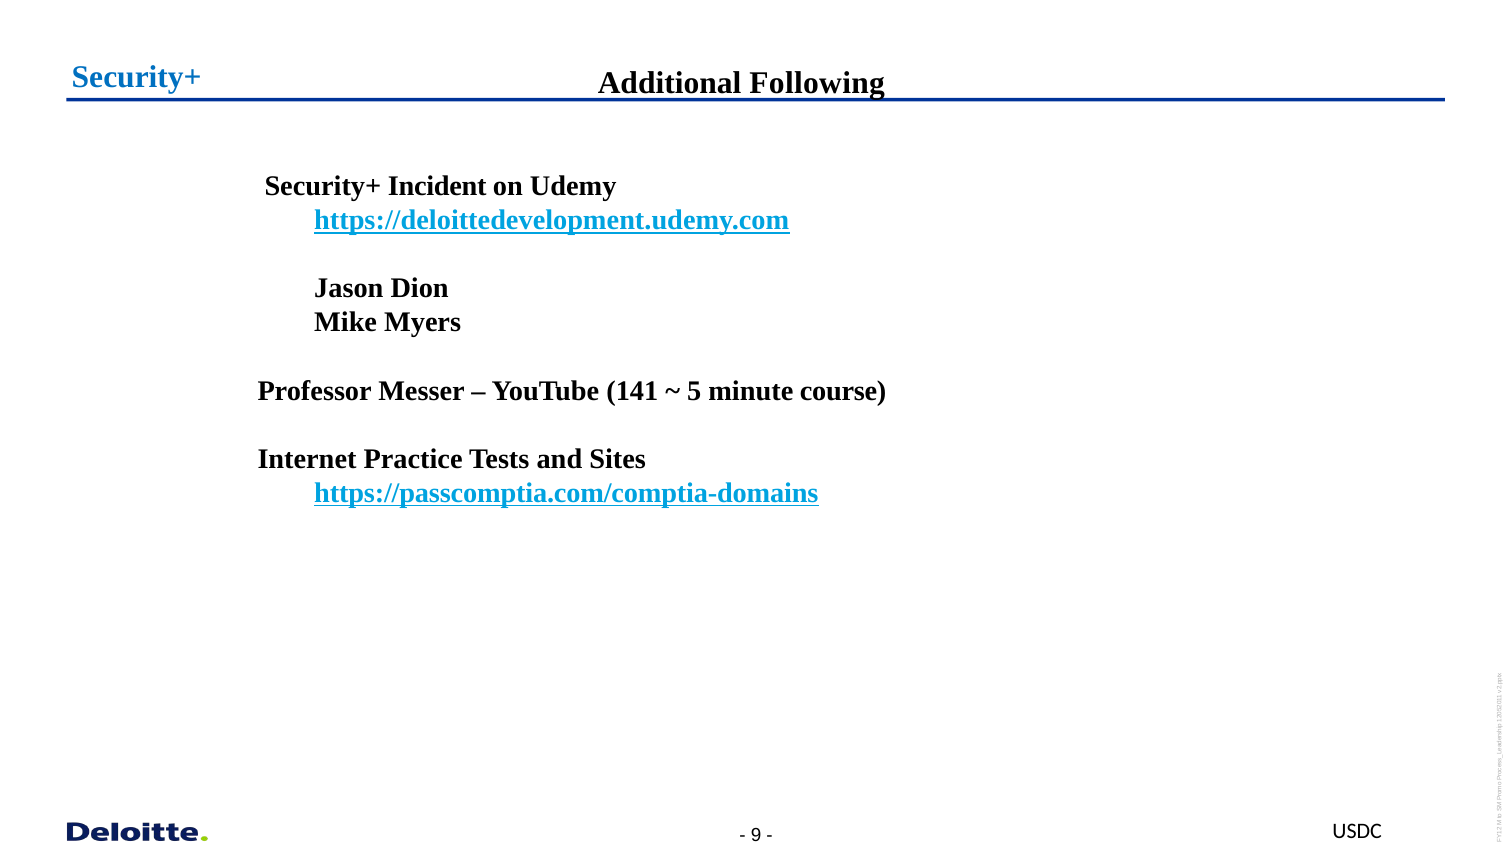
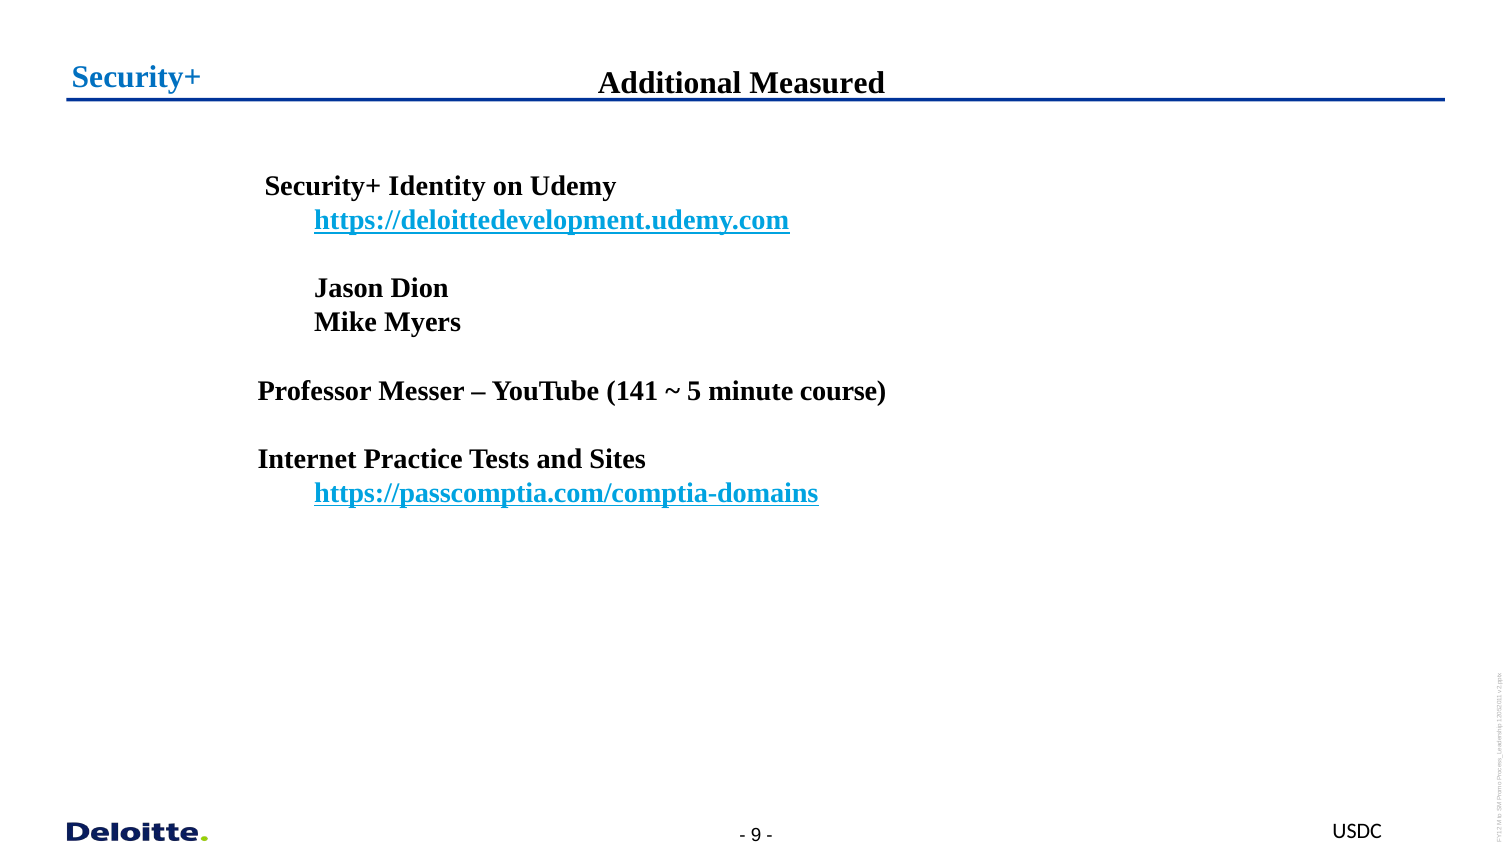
Following: Following -> Measured (817, 83)
Incident: Incident -> Identity (437, 186)
